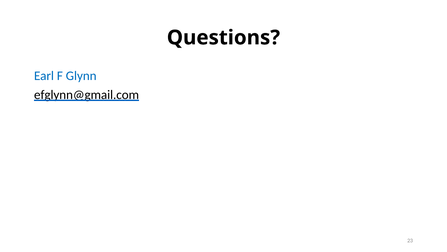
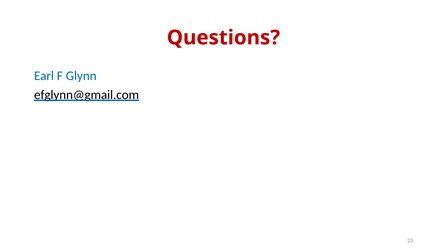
Questions colour: black -> red (223, 38)
